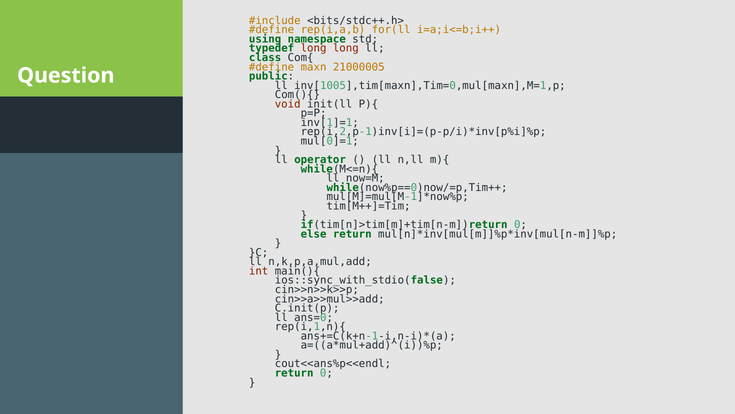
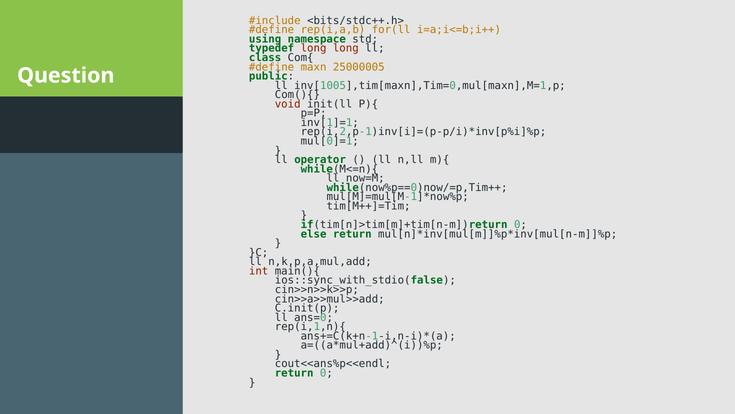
21000005: 21000005 -> 25000005 (359, 67)
